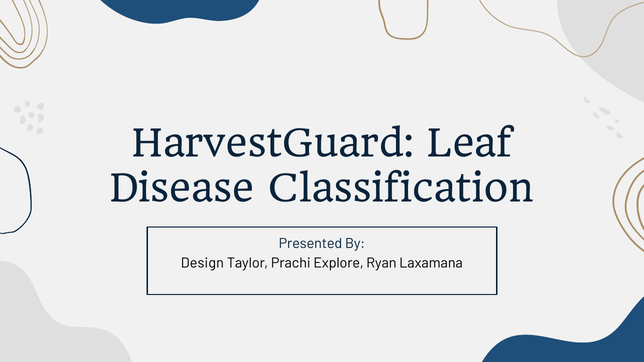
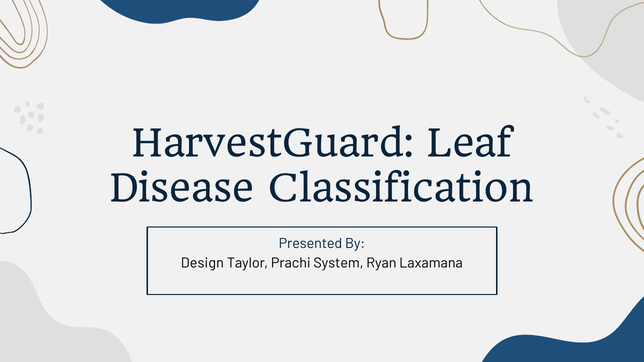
Explore: Explore -> System (338, 263)
